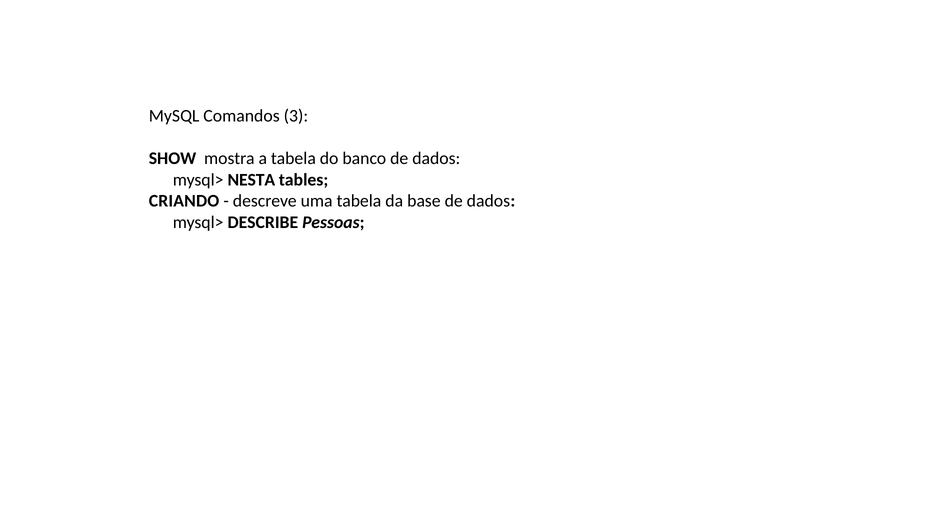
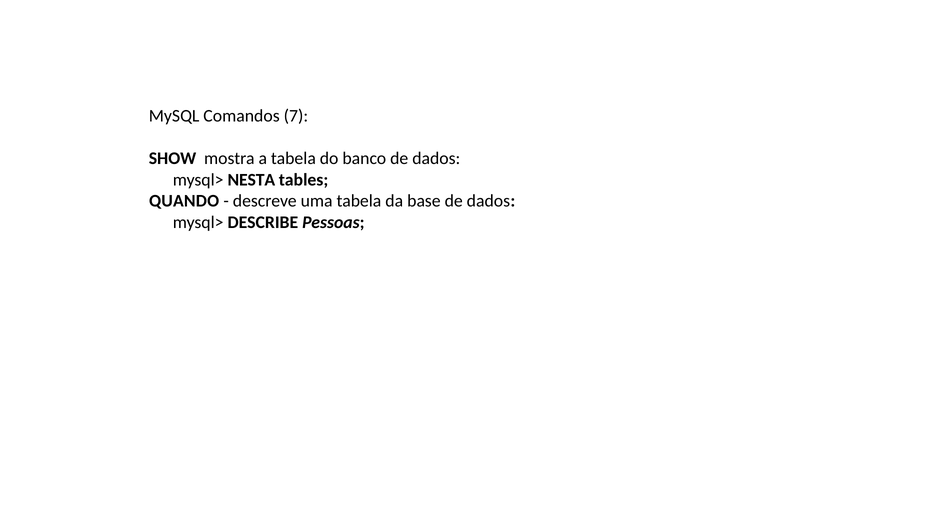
3: 3 -> 7 (296, 116)
CRIANDO: CRIANDO -> QUANDO (184, 201)
